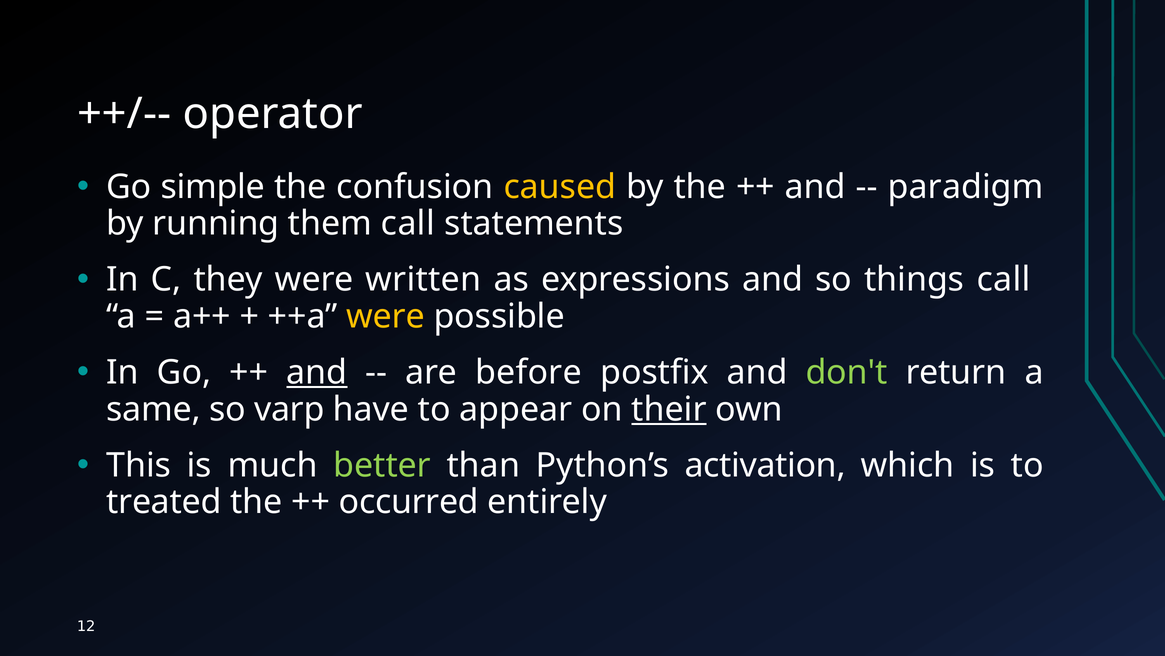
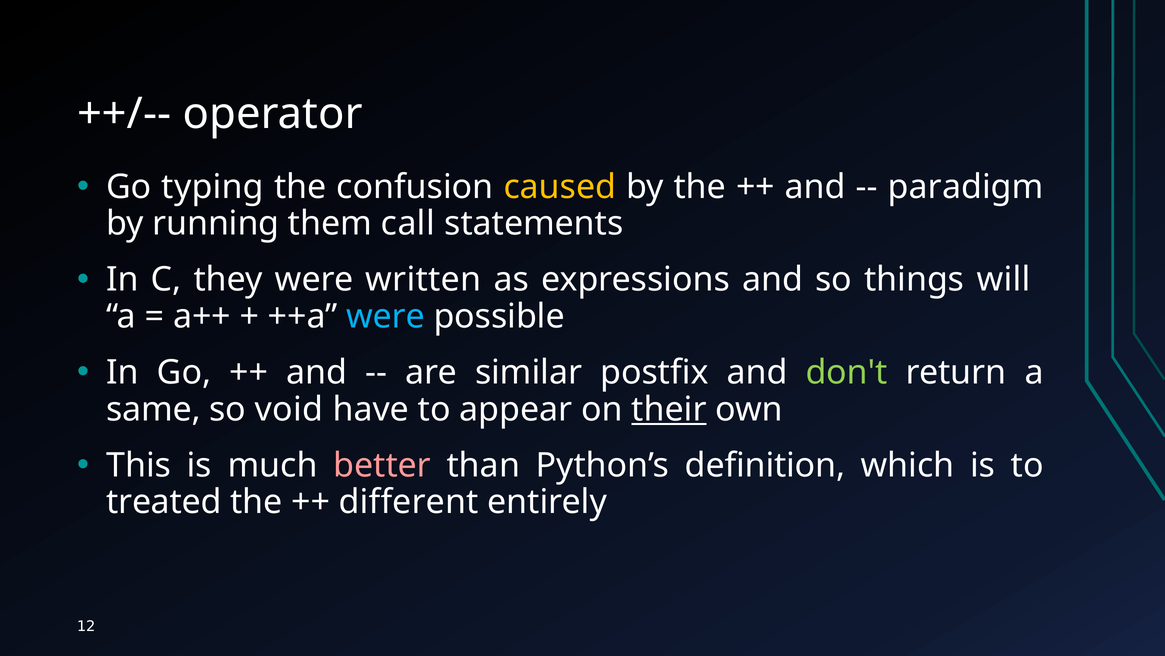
simple: simple -> typing (213, 187)
things call: call -> will (1004, 279)
were colour: yellow -> light blue (386, 316)
and underline: present -> none (317, 372)
before: before -> similar (529, 372)
varp: varp -> void (289, 409)
better colour: light green -> pink (382, 465)
activation: activation -> definition (765, 465)
occurred: occurred -> different (409, 502)
